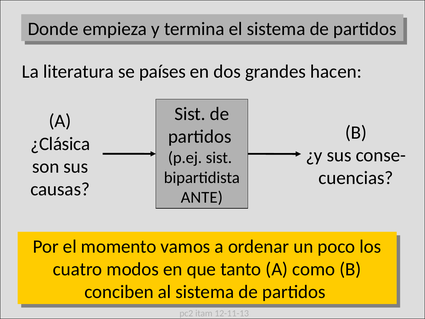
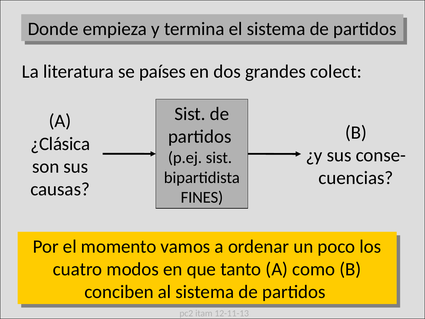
hacen: hacen -> colect (336, 71)
ANTE: ANTE -> FINES (202, 197)
